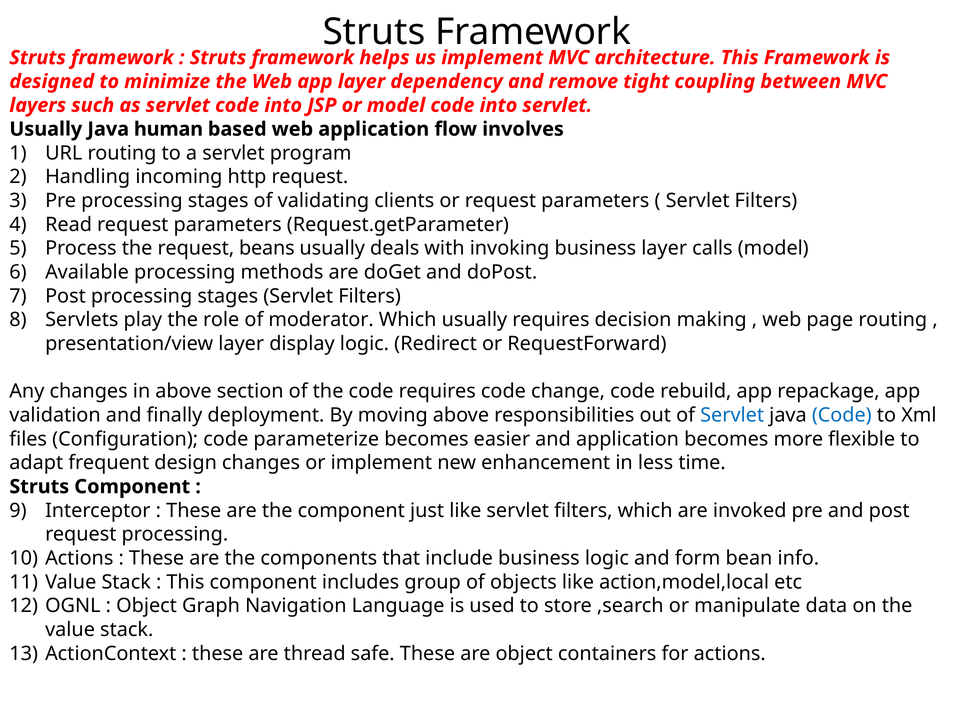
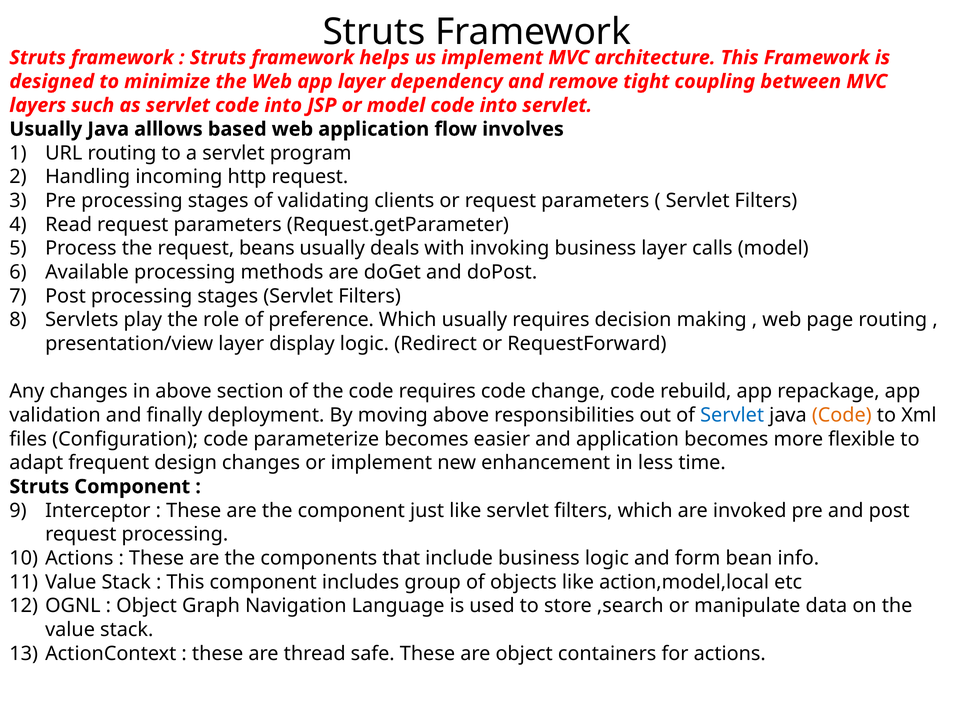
human: human -> alllows (168, 129)
moderator: moderator -> preference (321, 320)
Code colour: blue -> orange (842, 415)
